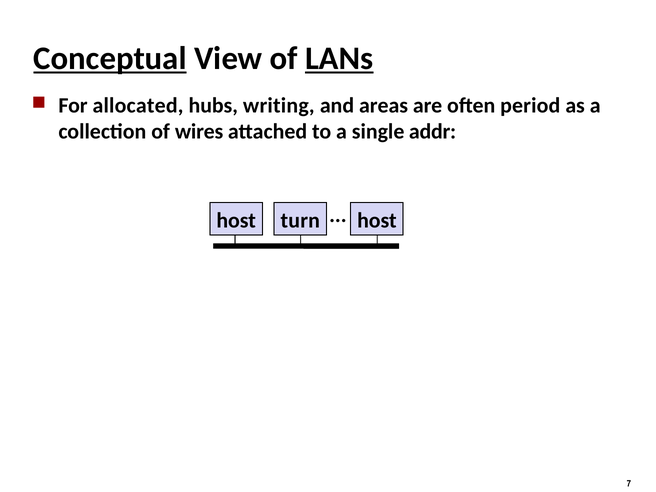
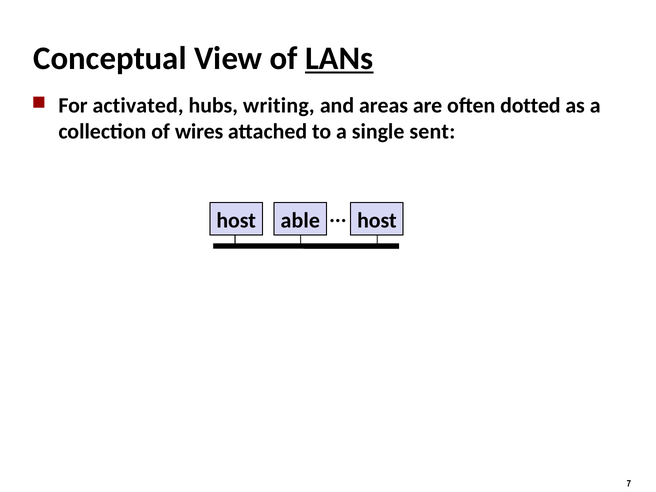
Conceptual underline: present -> none (110, 58)
allocated: allocated -> activated (138, 106)
period: period -> dotted (530, 106)
addr: addr -> sent (432, 132)
turn: turn -> able (300, 220)
